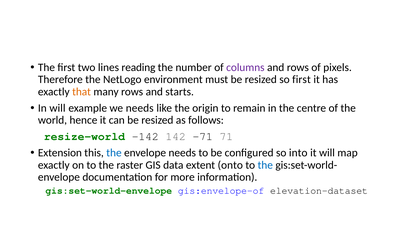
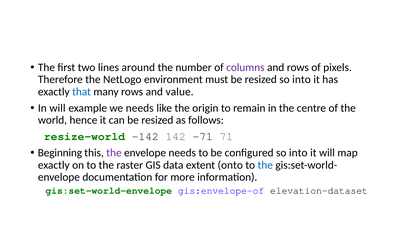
reading: reading -> around (138, 67)
resized so first: first -> into (301, 80)
that colour: orange -> blue (82, 92)
starts: starts -> value (180, 92)
Extension: Extension -> Beginning (60, 153)
the colour: blue -> purple (114, 153)
